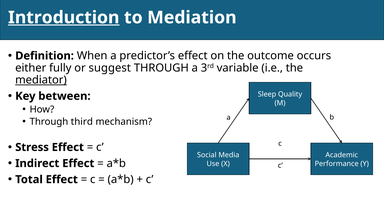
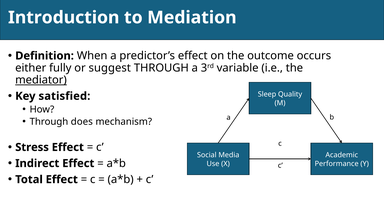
Introduction underline: present -> none (64, 18)
between: between -> satisfied (64, 96)
third: third -> does (82, 122)
